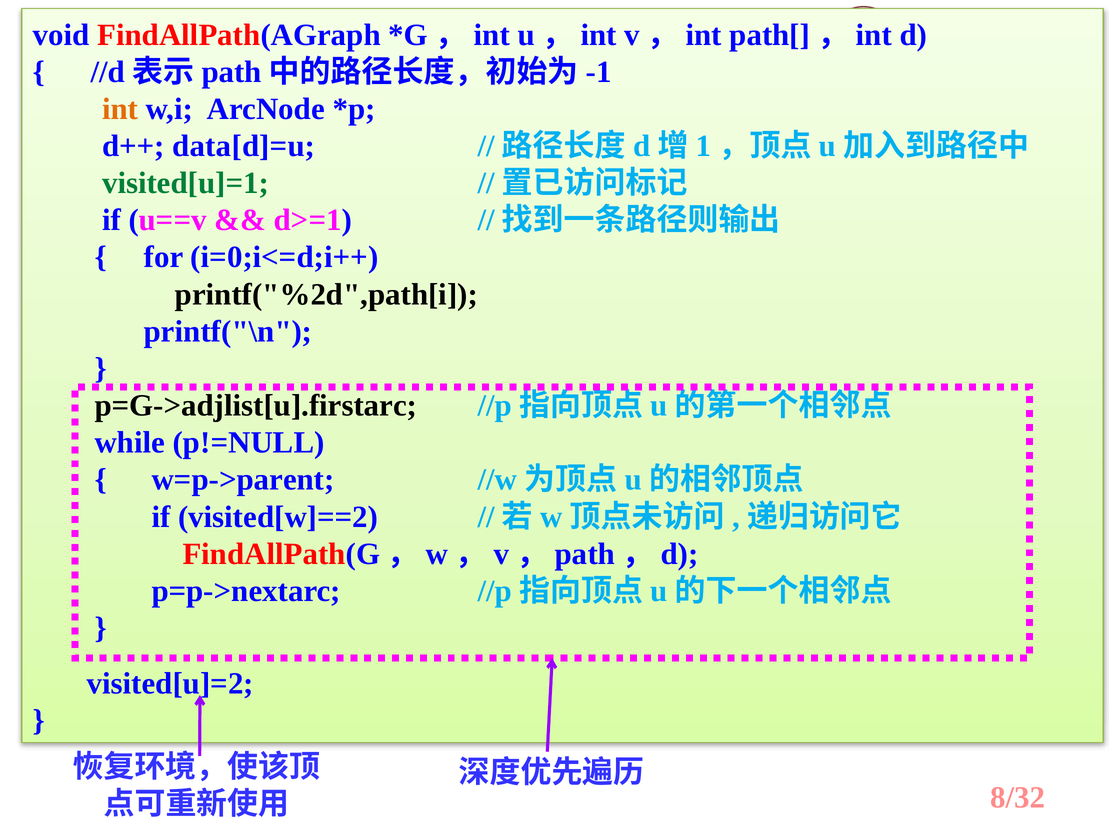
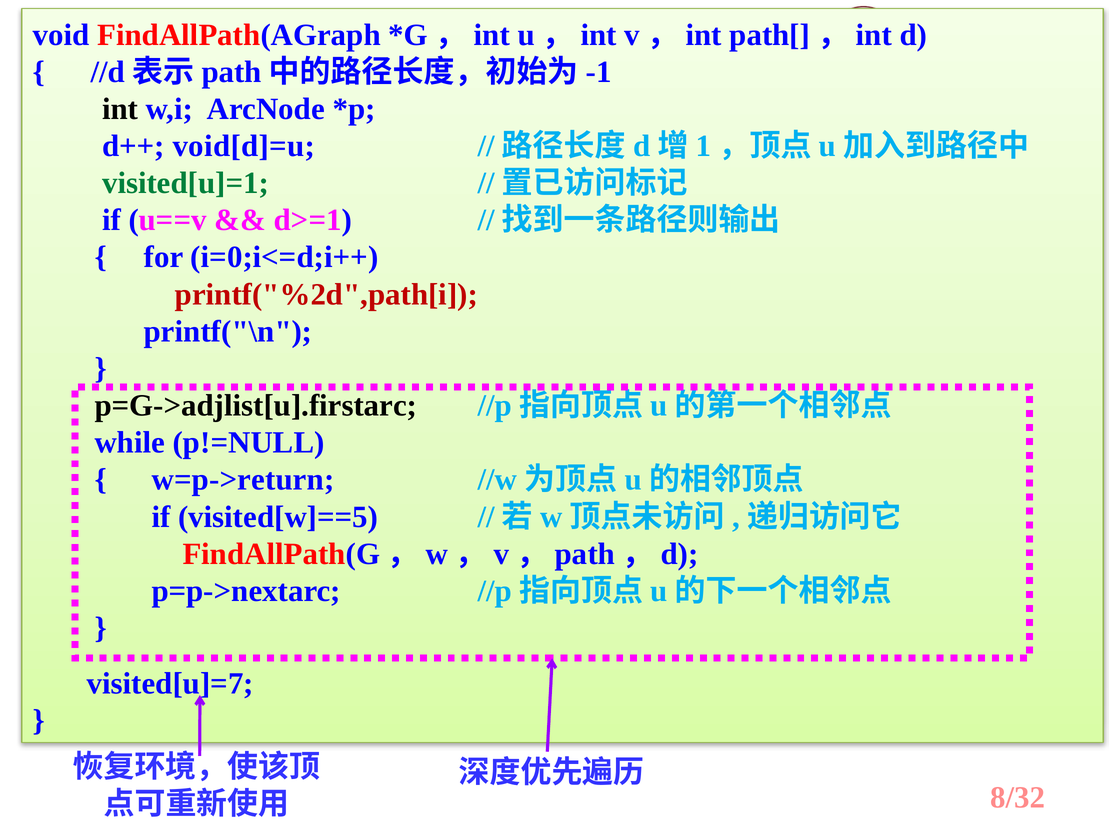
int colour: orange -> black (120, 109)
data[d]=u: data[d]=u -> void[d]=u (244, 146)
printf("%2d",path[i colour: black -> red (326, 294)
w=p->parent: w=p->parent -> w=p->return (243, 480)
visited[w]==2: visited[w]==2 -> visited[w]==5 (278, 517)
visited[u]=2: visited[u]=2 -> visited[u]=7 (170, 684)
